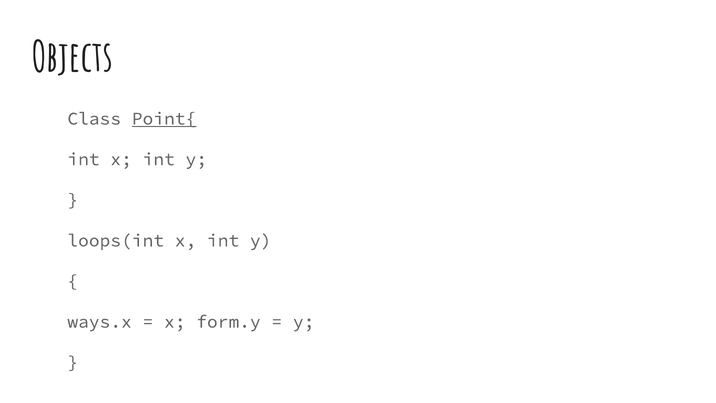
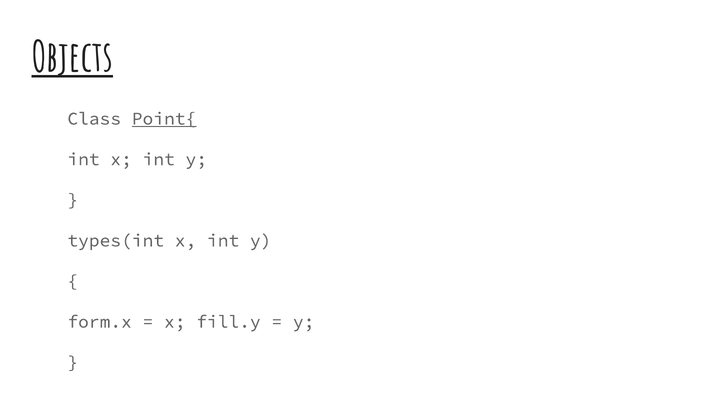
Objects underline: none -> present (72, 58)
loops(int: loops(int -> types(int (116, 240)
ways.x: ways.x -> form.x (100, 322)
form.y: form.y -> fill.y (228, 322)
